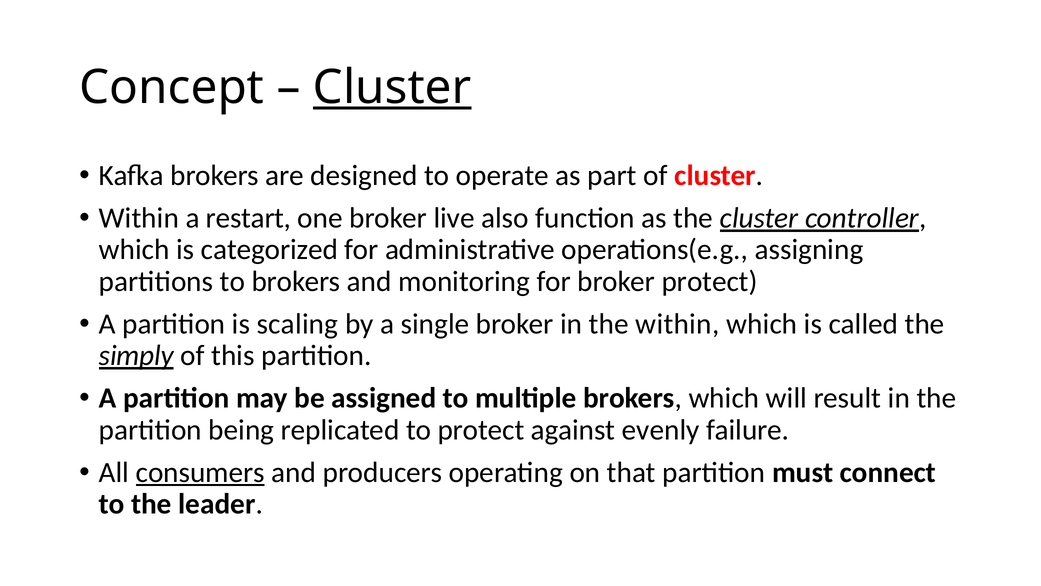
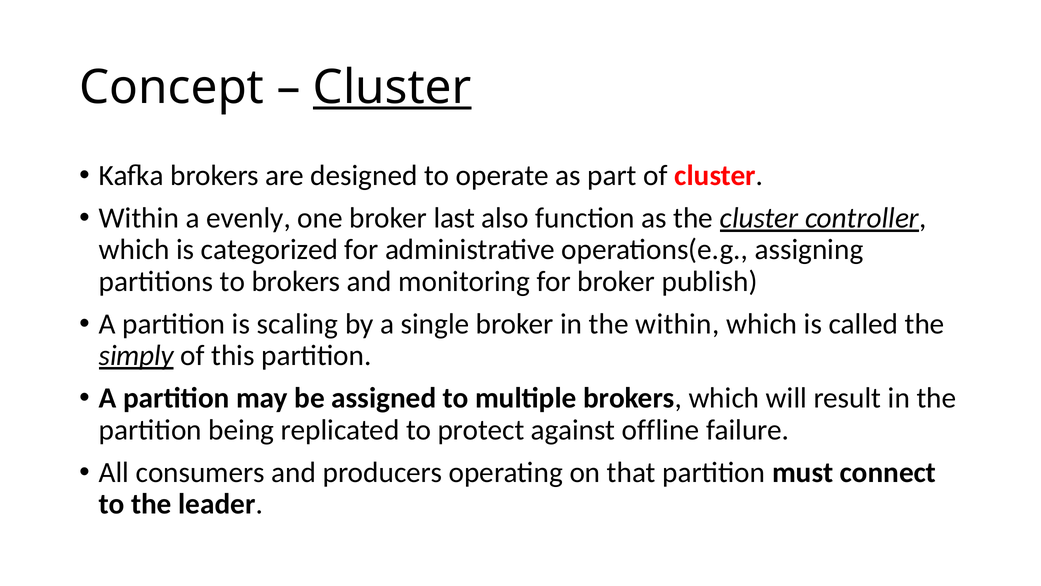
restart: restart -> evenly (248, 218)
live: live -> last (454, 218)
broker protect: protect -> publish (709, 281)
evenly: evenly -> offline (661, 430)
consumers underline: present -> none (200, 472)
